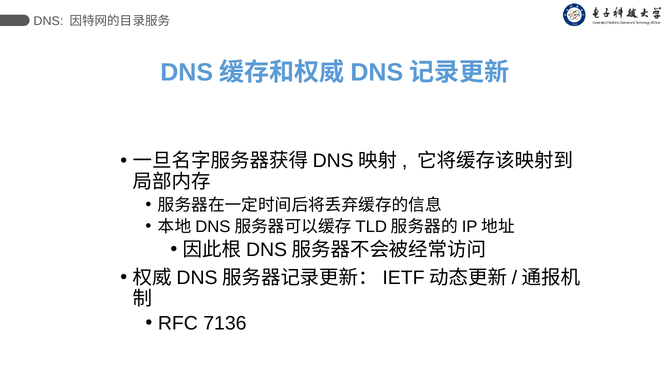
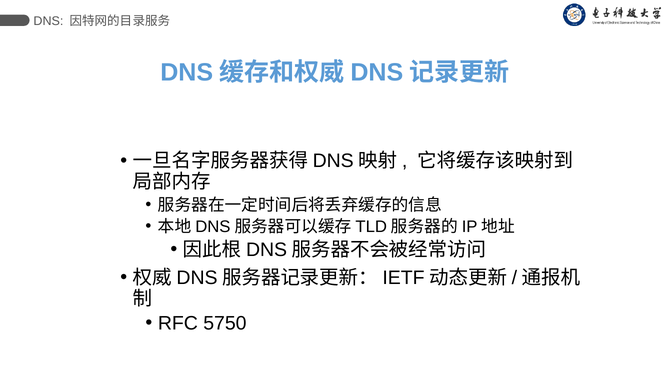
7136: 7136 -> 5750 (225, 323)
